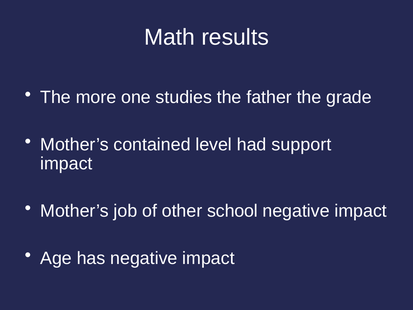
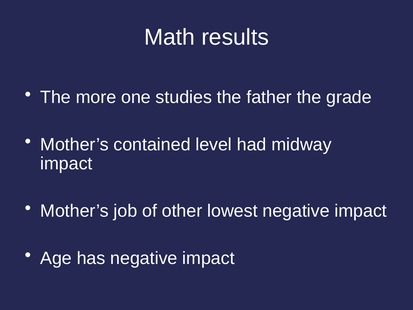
support: support -> midway (302, 144)
school: school -> lowest (232, 211)
